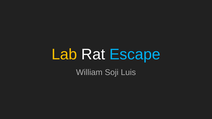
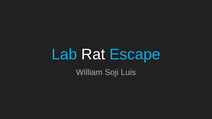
Lab colour: yellow -> light blue (64, 54)
